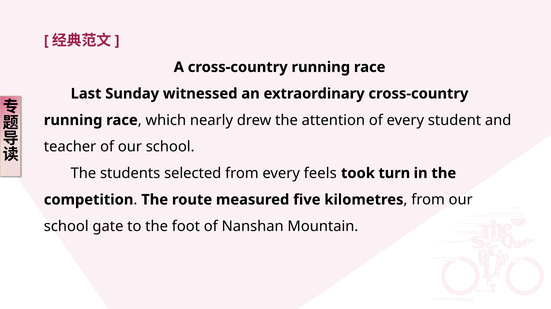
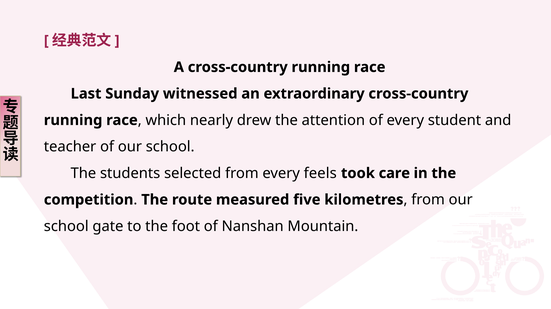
turn: turn -> care (394, 173)
